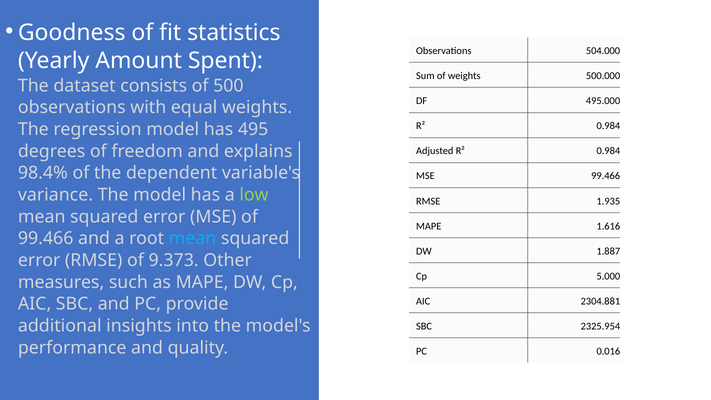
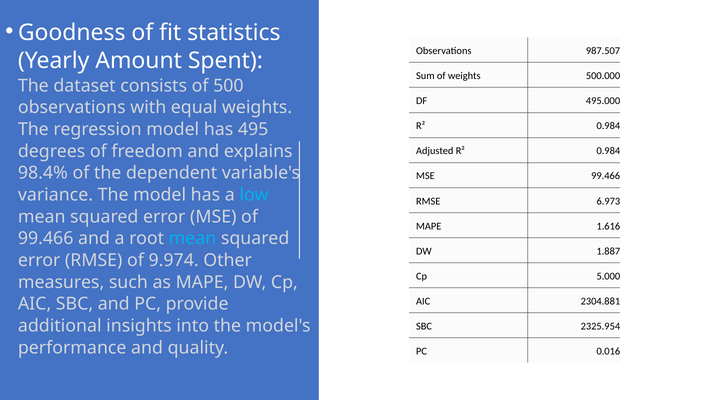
504.000: 504.000 -> 987.507 (603, 51)
low colour: light green -> light blue (254, 195)
1.935: 1.935 -> 6.973 (608, 201)
9.373: 9.373 -> 9.974 (174, 260)
